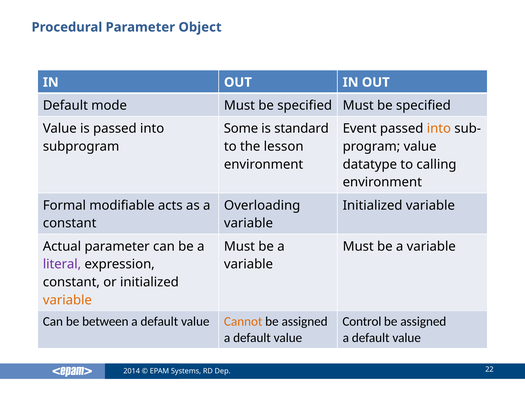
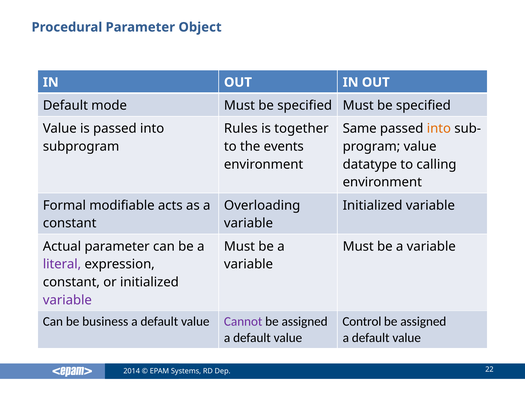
Some: Some -> Rules (241, 129)
standard: standard -> together (301, 129)
Event: Event -> Same (360, 129)
lesson: lesson -> events (284, 146)
variable colour: orange -> purple (67, 300)
between: between -> business (105, 321)
Cannot colour: orange -> purple (243, 321)
